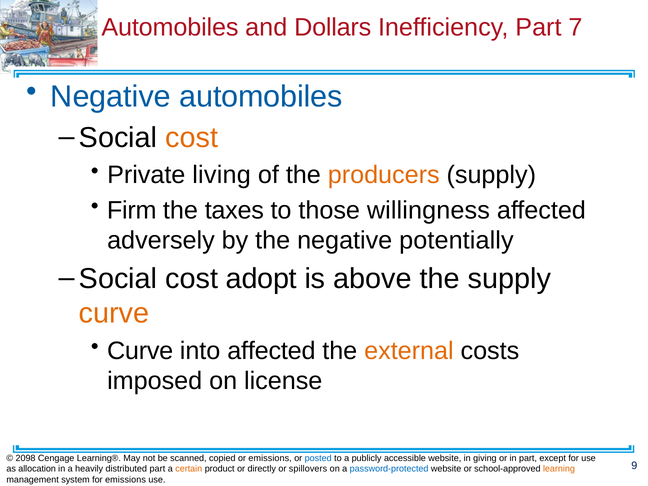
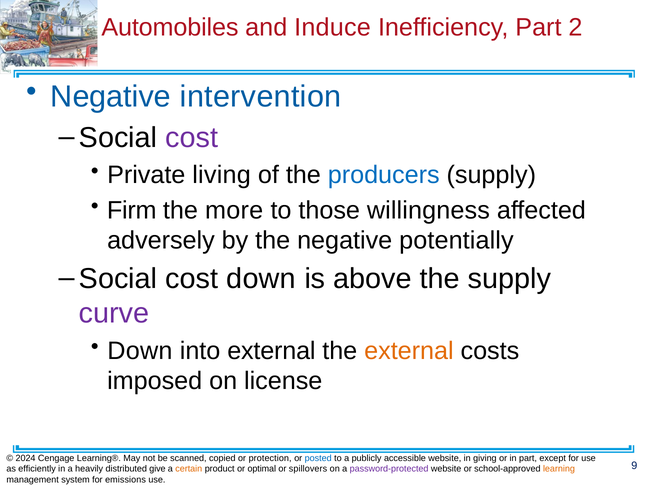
Dollars: Dollars -> Induce (333, 27)
7: 7 -> 2 (575, 27)
Negative automobiles: automobiles -> intervention (261, 96)
cost colour: orange -> purple (192, 138)
producers colour: orange -> blue (384, 175)
taxes: taxes -> more (234, 210)
cost adopt: adopt -> down (261, 279)
curve colour: orange -> purple (114, 313)
Curve: Curve -> Down (140, 351)
into affected: affected -> external (271, 351)
2098: 2098 -> 2024 (26, 458)
or emissions: emissions -> protection (270, 458)
allocation: allocation -> efficiently (37, 469)
distributed part: part -> give (157, 469)
directly: directly -> optimal (262, 469)
password-protected colour: blue -> purple (389, 469)
